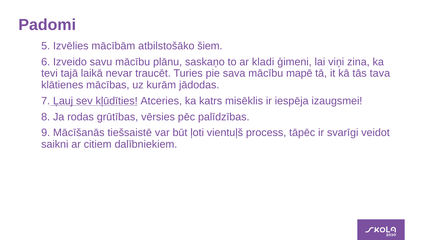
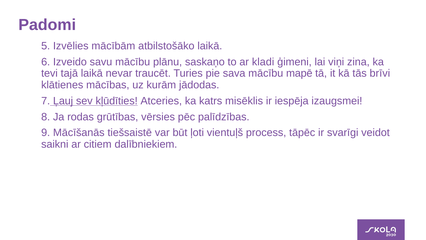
atbilstošāko šiem: šiem -> laikā (210, 46)
tava: tava -> brīvi (380, 73)
